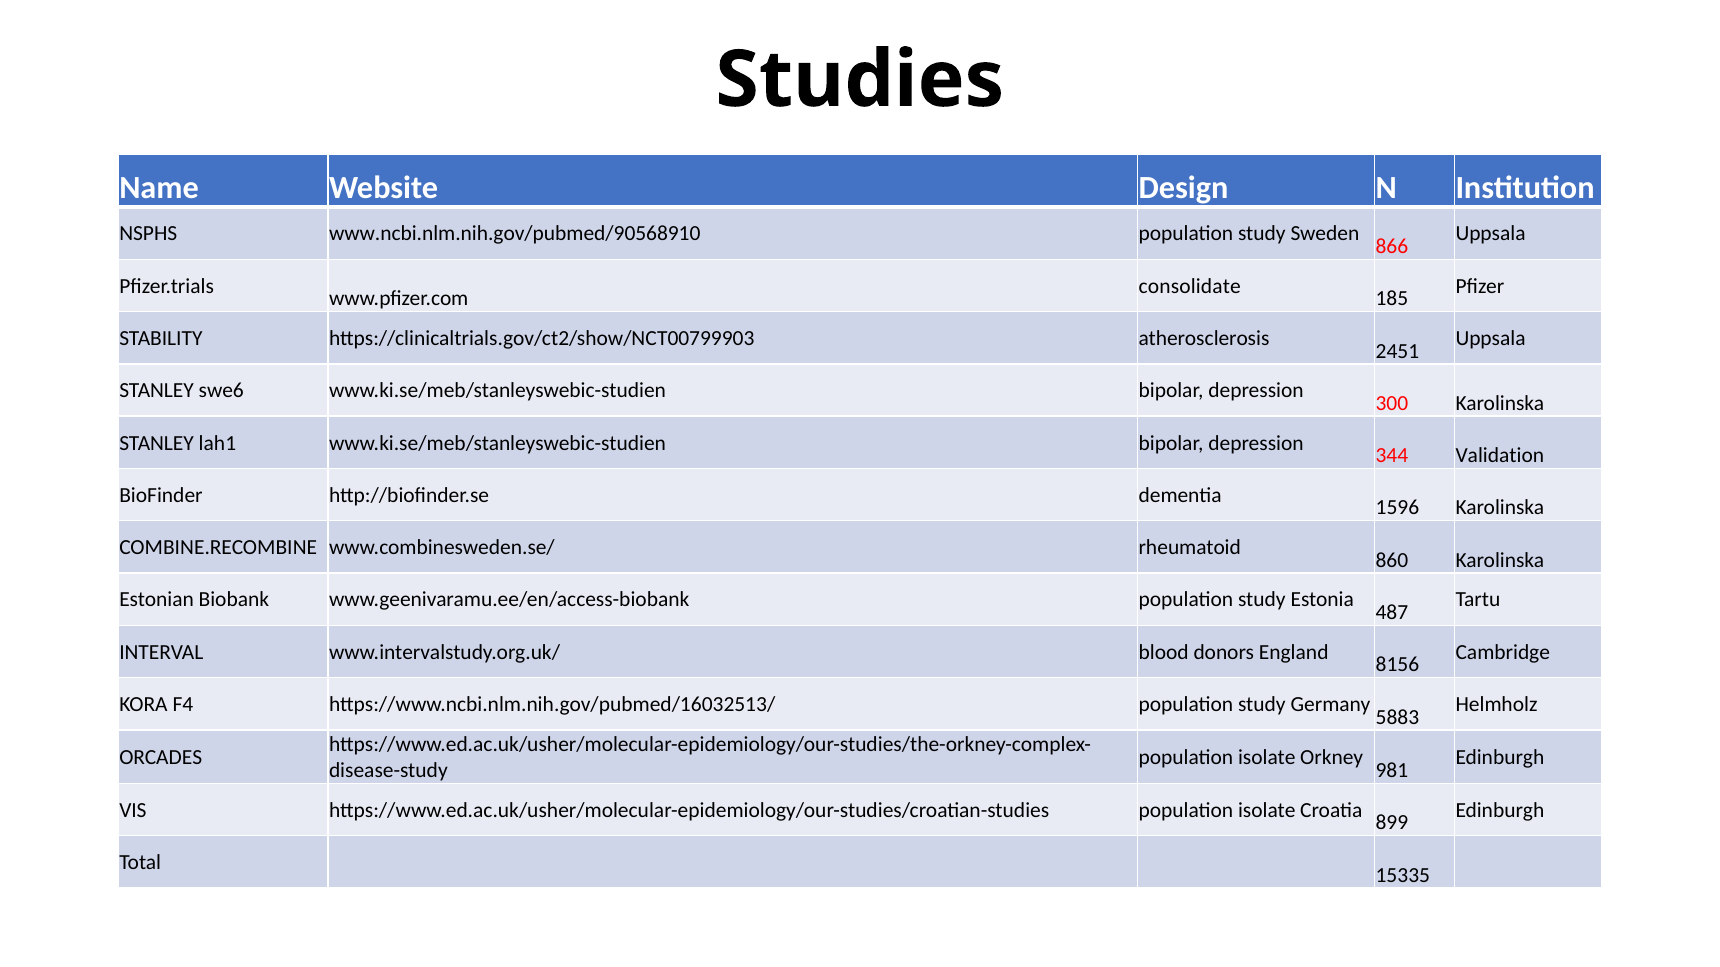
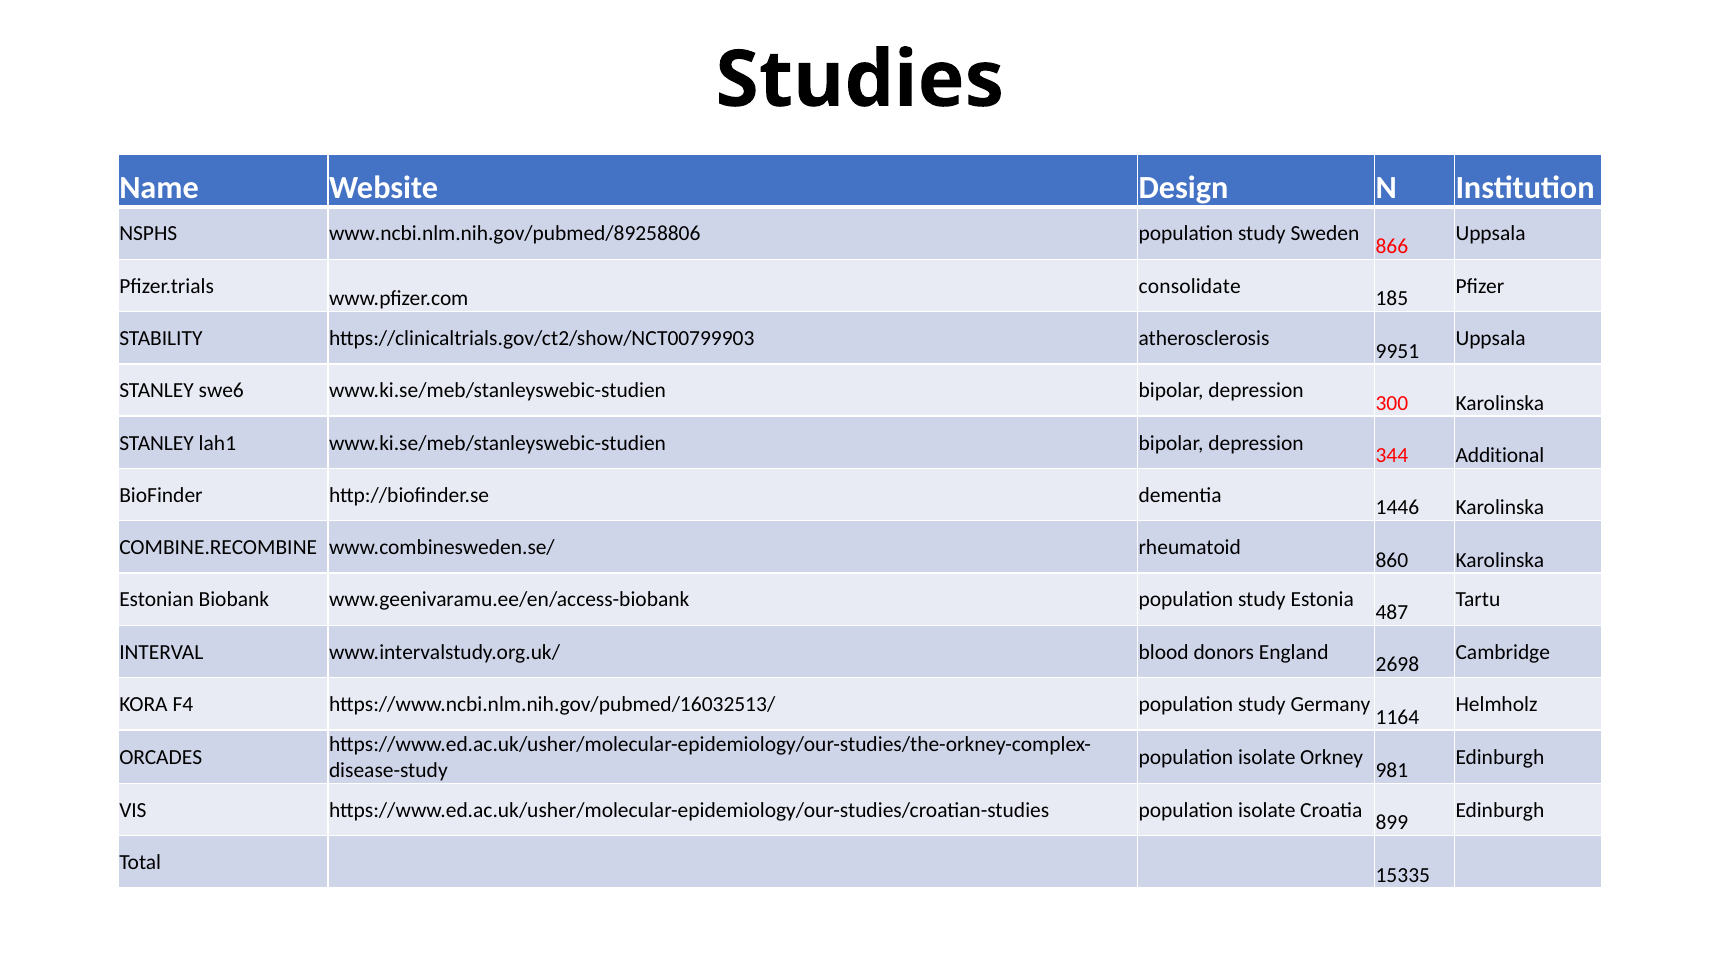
www.ncbi.nlm.nih.gov/pubmed/90568910: www.ncbi.nlm.nih.gov/pubmed/90568910 -> www.ncbi.nlm.nih.gov/pubmed/89258806 (515, 234)
2451: 2451 -> 9951 (1397, 351)
Validation: Validation -> Additional (1500, 456)
1596: 1596 -> 1446 (1397, 508)
8156: 8156 -> 2698 (1397, 665)
5883: 5883 -> 1164 (1397, 717)
